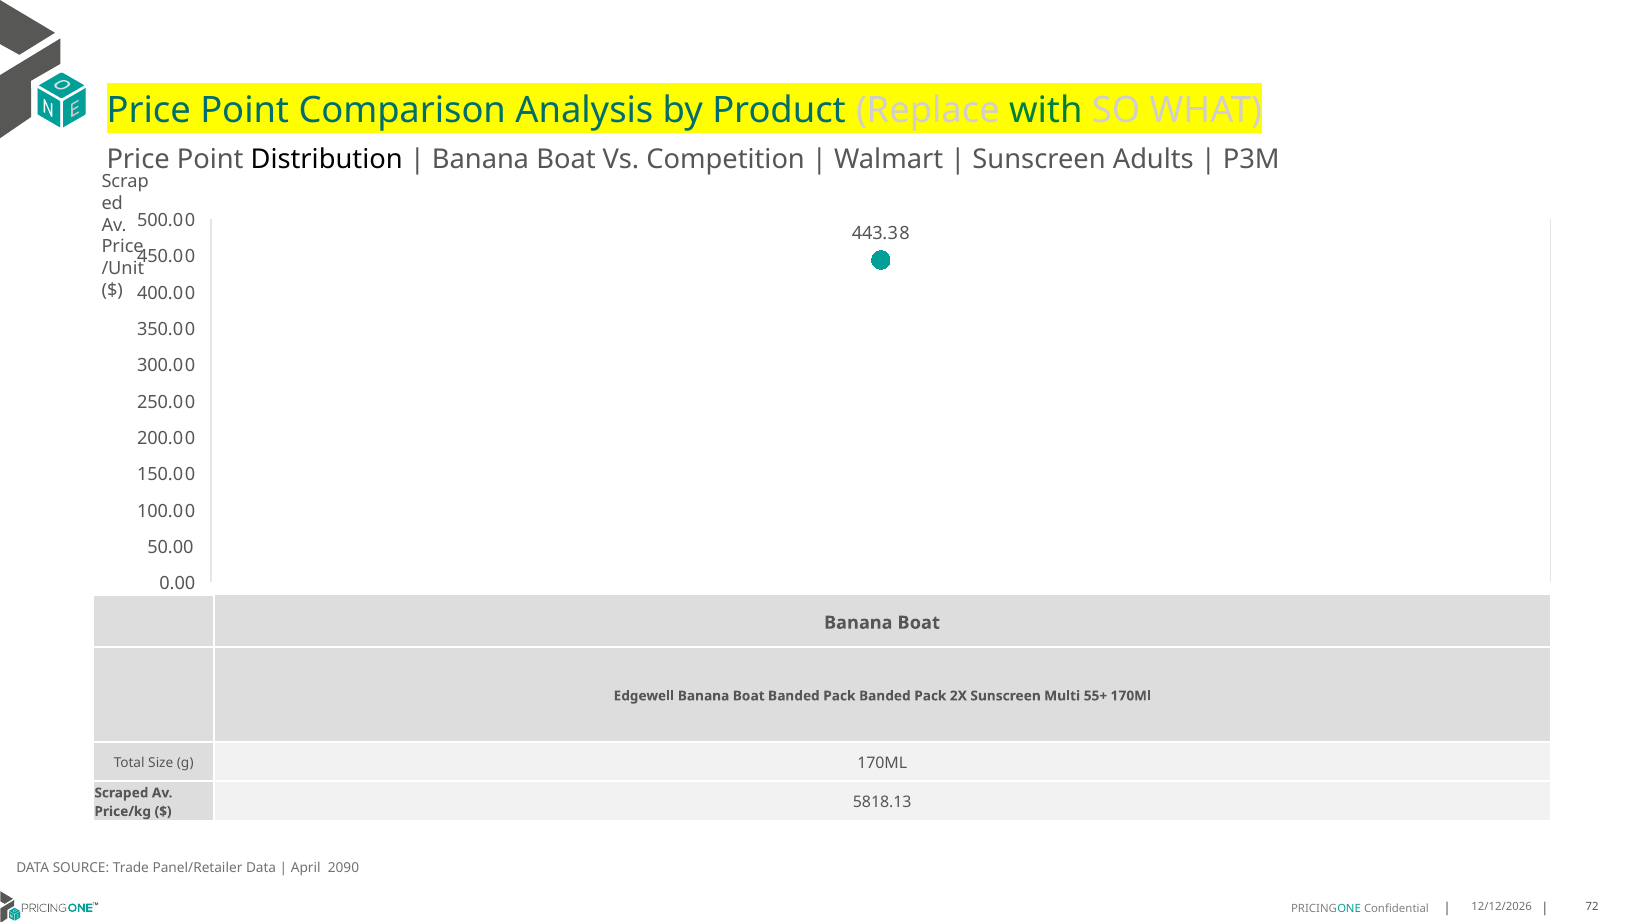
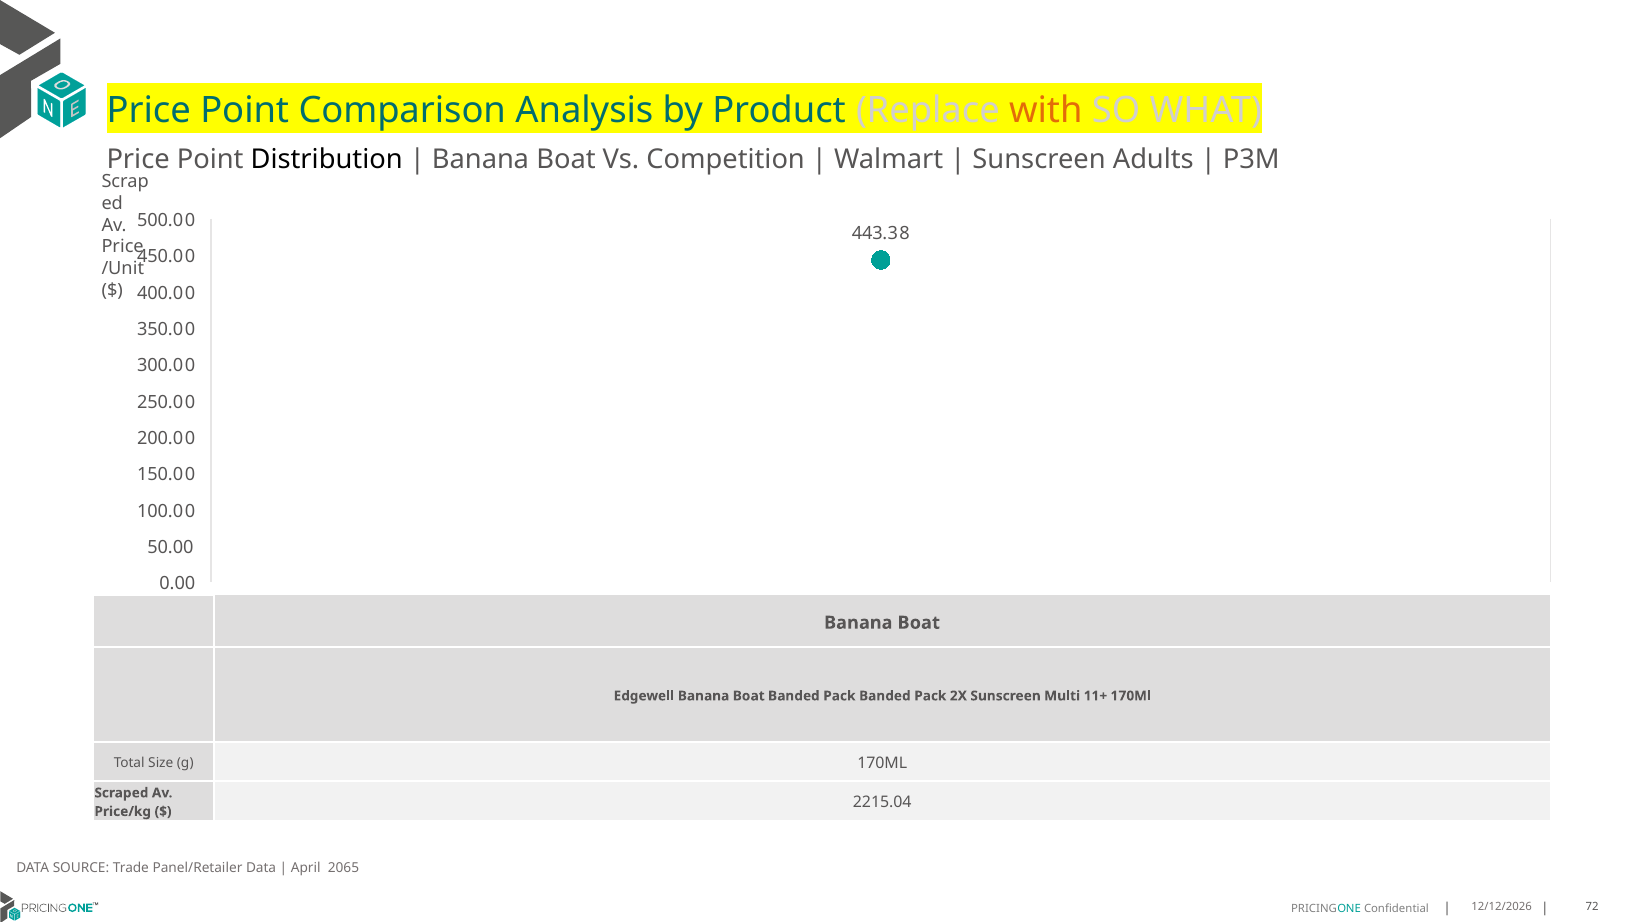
with colour: green -> orange (1046, 110)
55+: 55+ -> 11+ (1095, 696)
5818.13: 5818.13 -> 2215.04 (882, 802)
2090: 2090 -> 2065 (343, 868)
